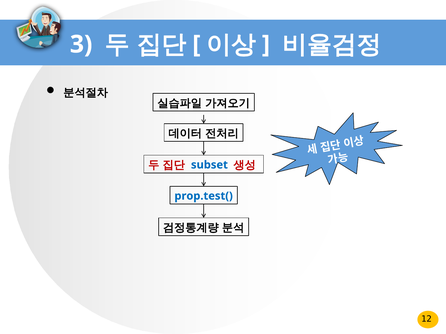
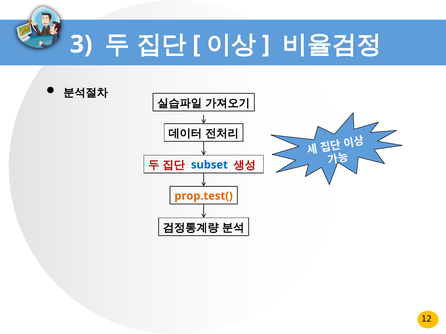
prop.test( colour: blue -> orange (204, 196)
